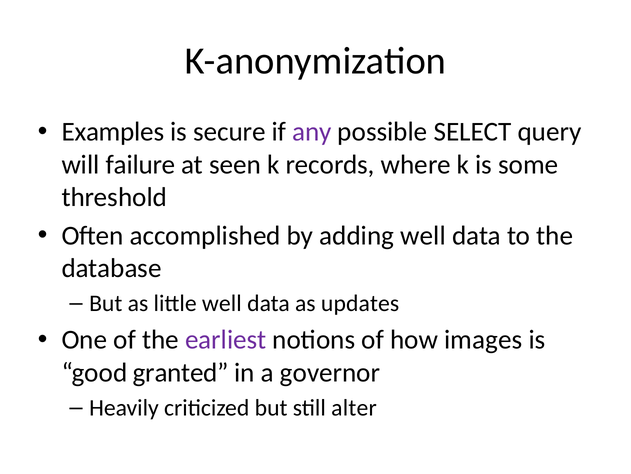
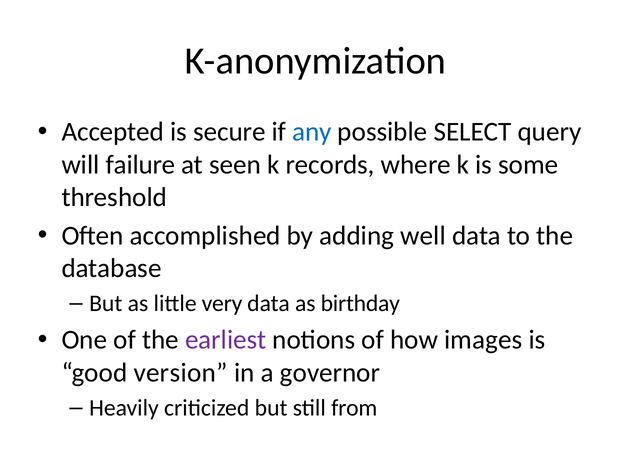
Examples: Examples -> Accepted (113, 132)
any colour: purple -> blue (312, 132)
little well: well -> very (222, 303)
updates: updates -> birthday (360, 303)
granted: granted -> version (181, 372)
alter: alter -> from (354, 407)
